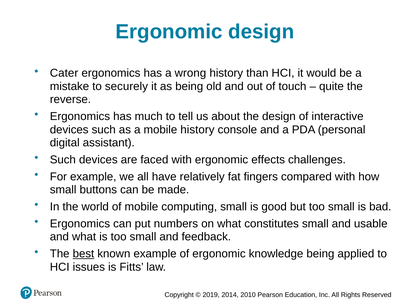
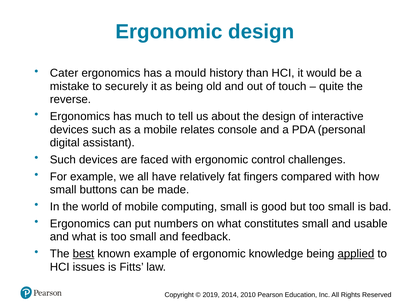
wrong: wrong -> mould (190, 73)
mobile history: history -> relates (197, 129)
effects: effects -> control (268, 159)
applied underline: none -> present (356, 253)
